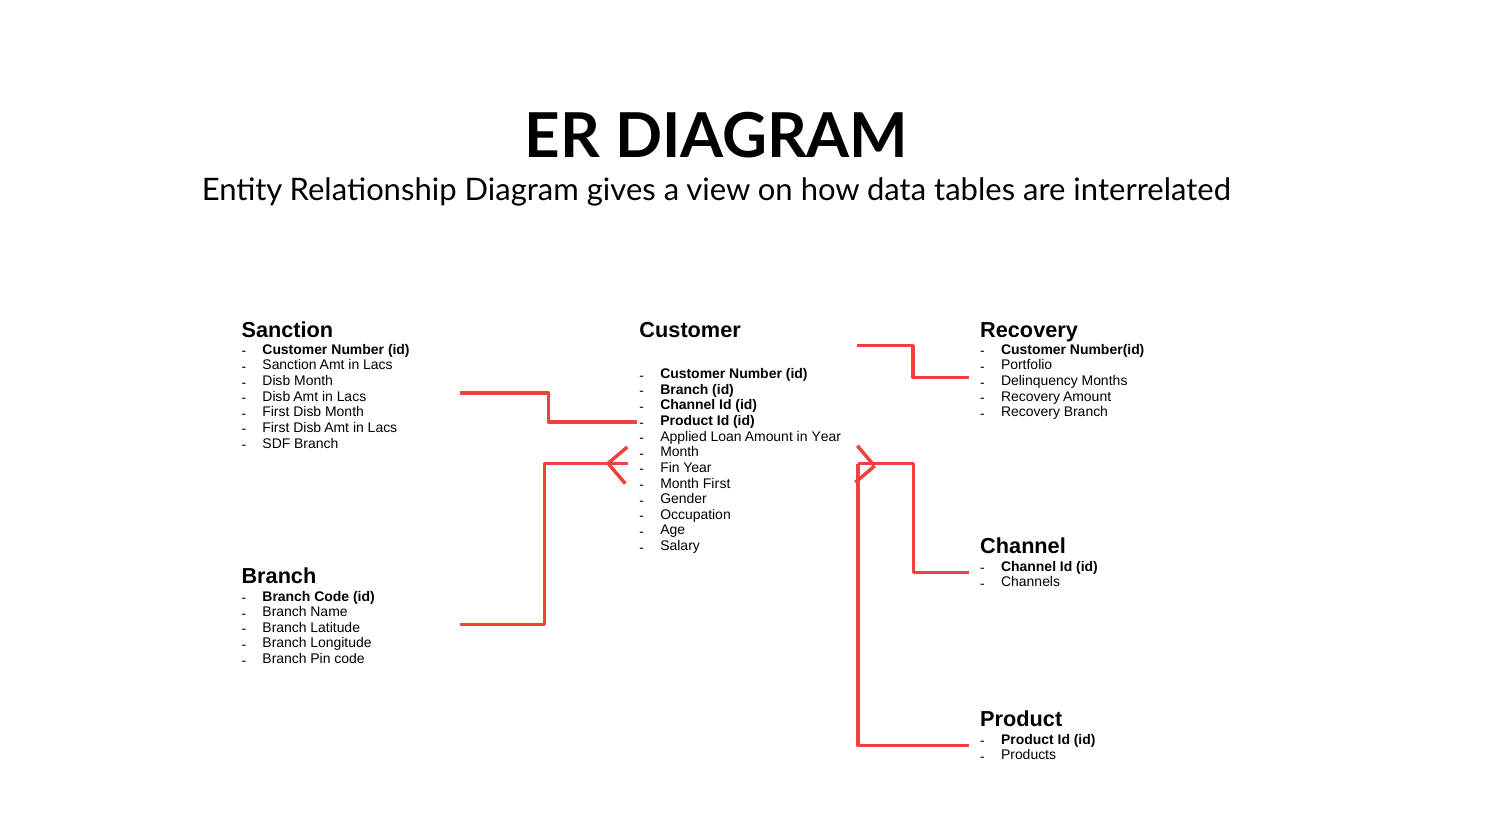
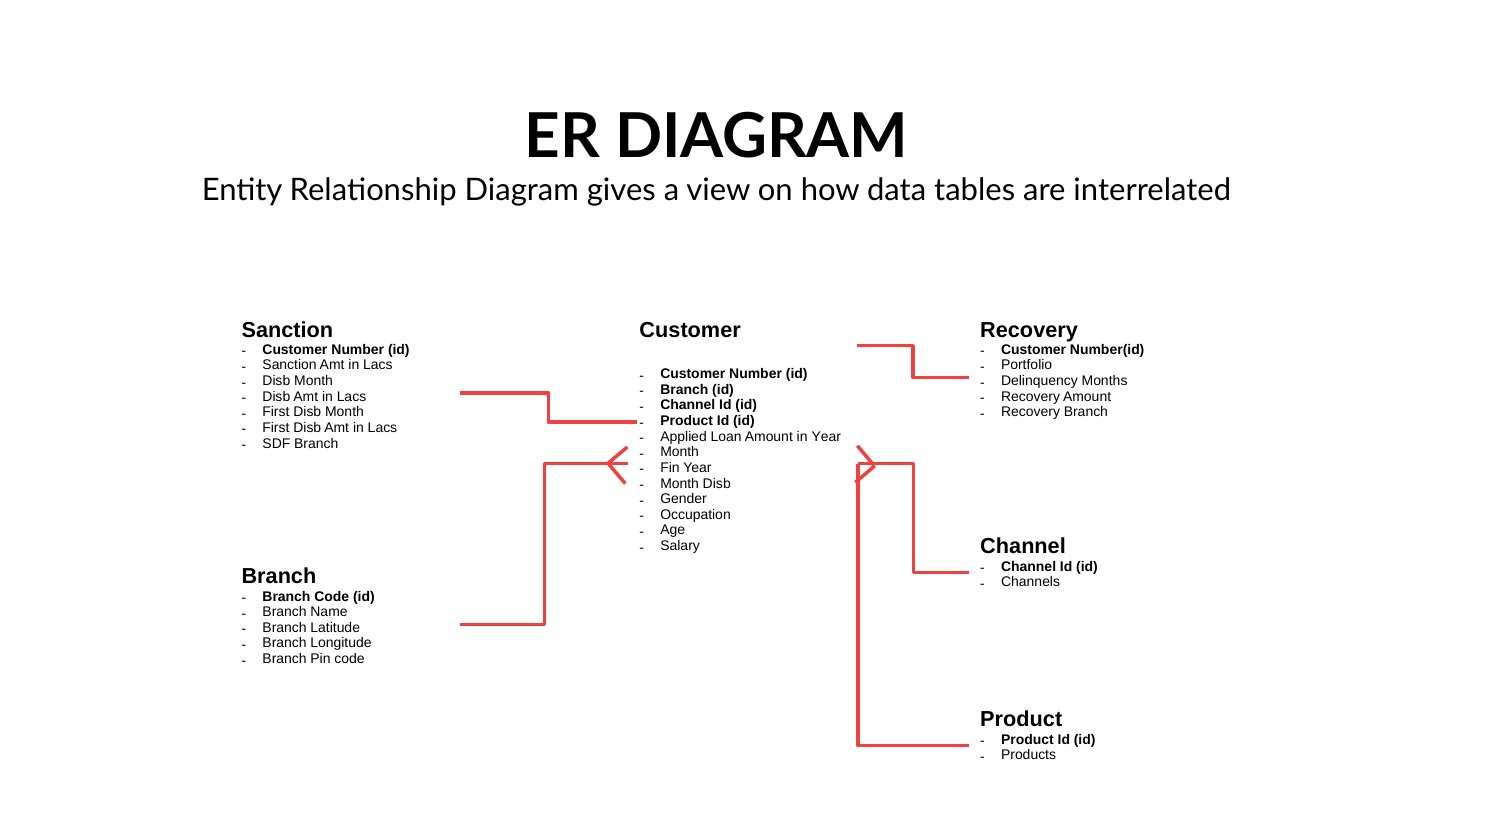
Month First: First -> Disb (717, 484)
